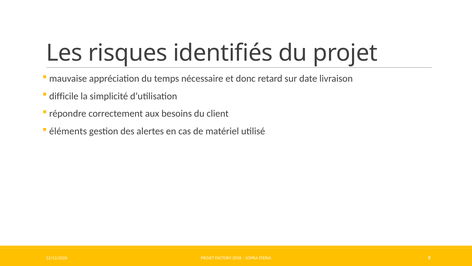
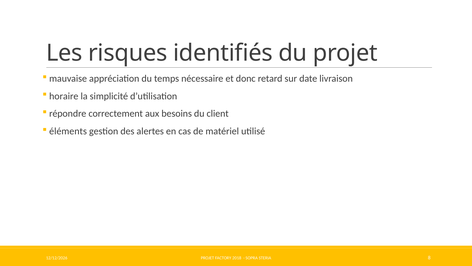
difficile: difficile -> horaire (64, 96)
